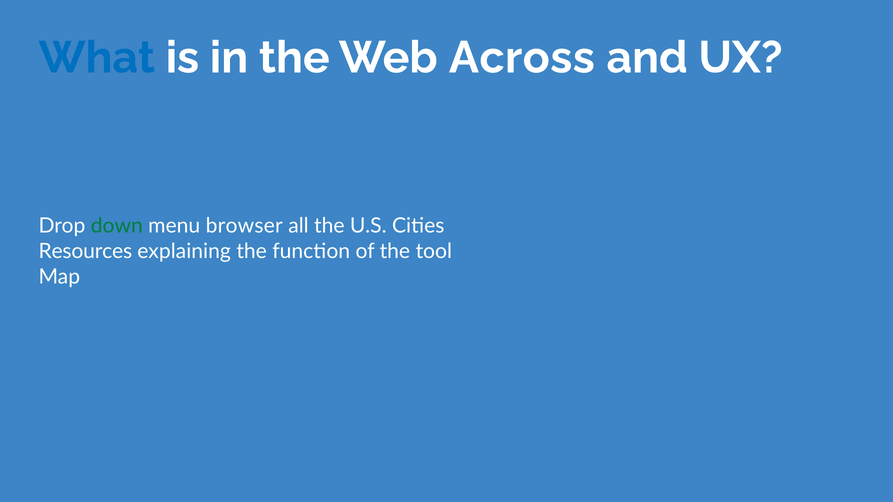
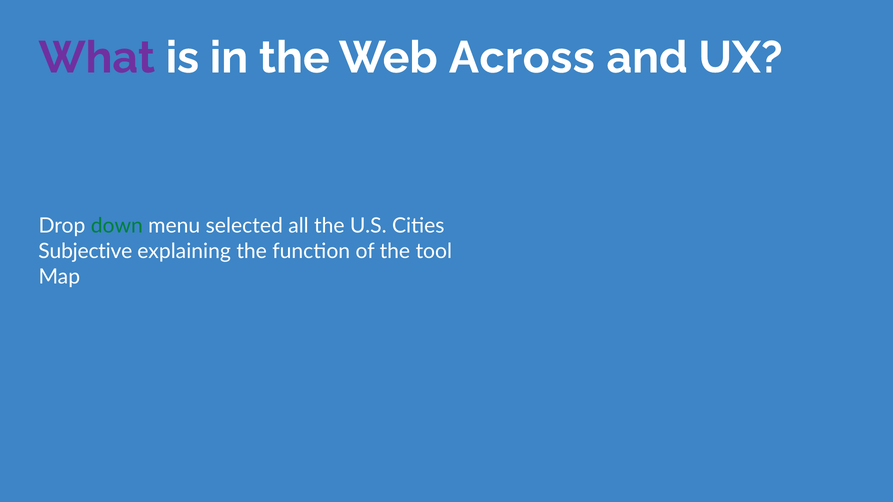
What colour: blue -> purple (97, 58)
browser: browser -> selected (244, 226)
Resources: Resources -> Subjective (85, 251)
